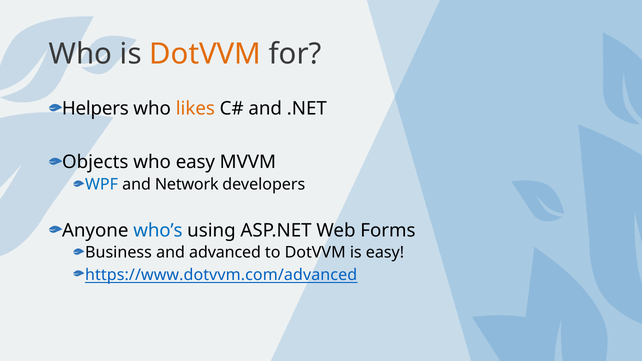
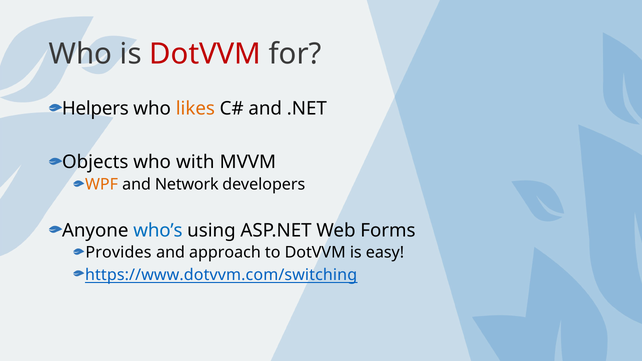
DotVVM colour: orange -> red (205, 54)
who easy: easy -> with (195, 162)
WPF colour: blue -> orange (102, 184)
Business: Business -> Provides (118, 253)
advanced: advanced -> approach (225, 253)
https://www.dotvvm.com/advanced: https://www.dotvvm.com/advanced -> https://www.dotvvm.com/switching (221, 275)
